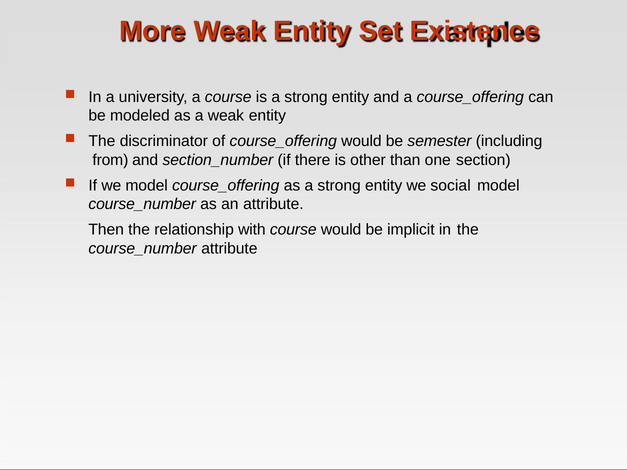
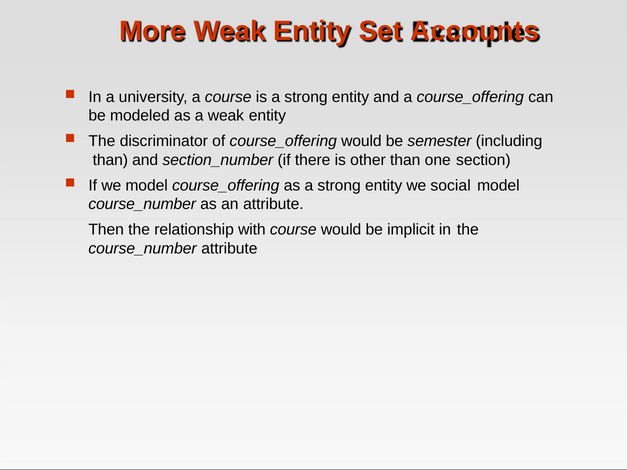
Existence: Existence -> Accounts (475, 31)
from: from -> than (110, 160)
